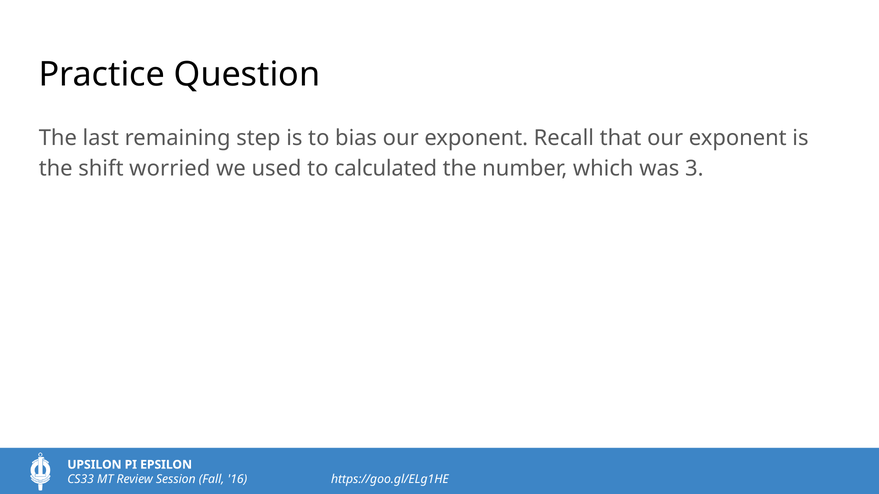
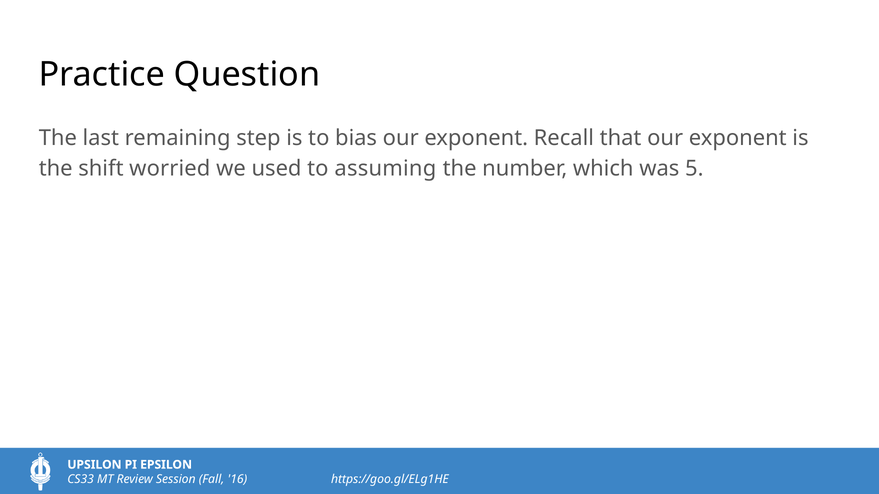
calculated: calculated -> assuming (385, 169)
3: 3 -> 5 (694, 169)
